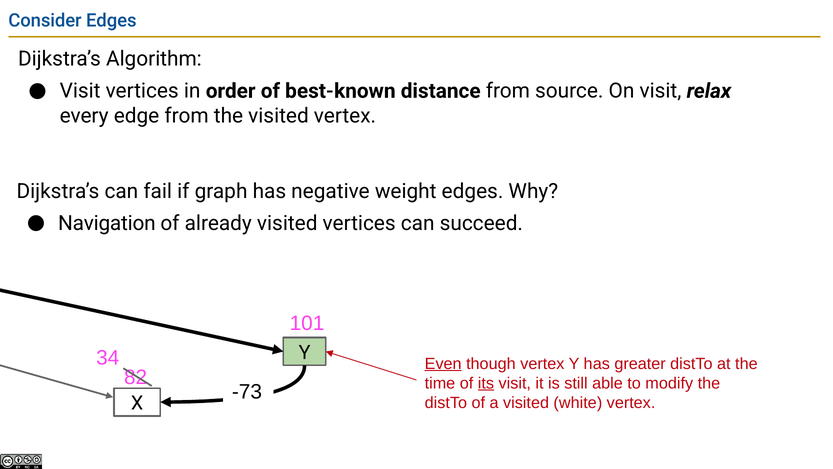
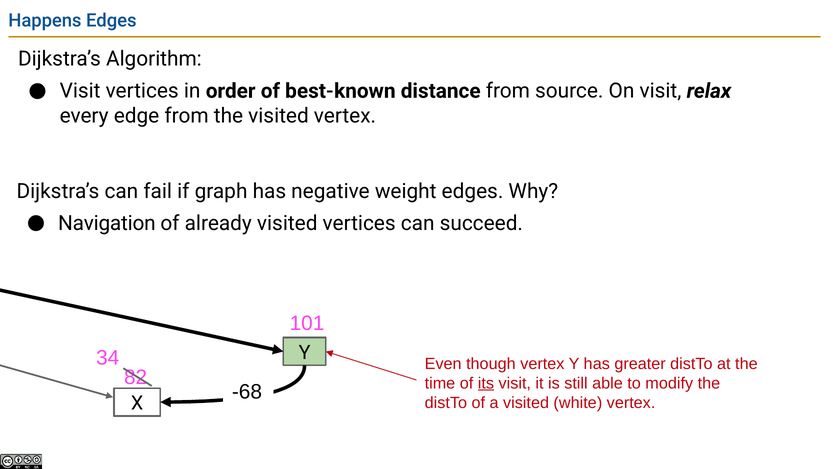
Consider: Consider -> Happens (45, 21)
Even underline: present -> none (443, 363)
-73: -73 -> -68 (247, 392)
